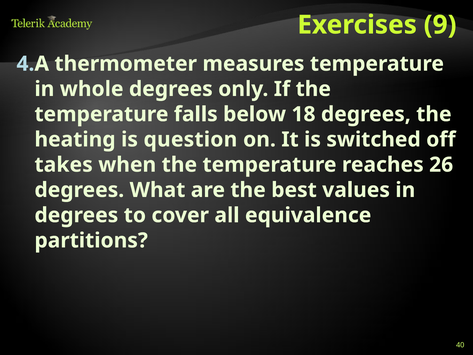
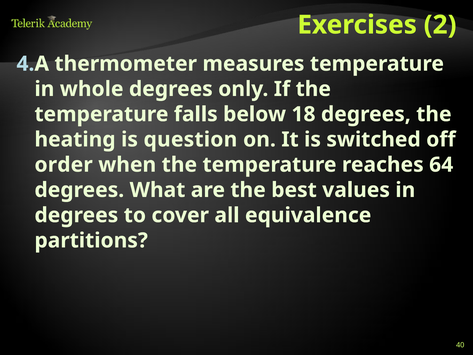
9: 9 -> 2 (440, 25)
takes: takes -> order (64, 165)
26: 26 -> 64 (441, 165)
